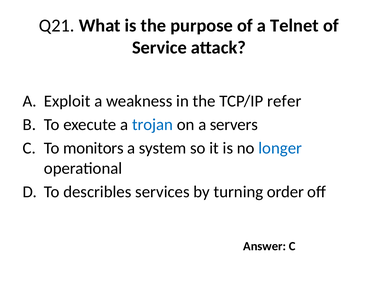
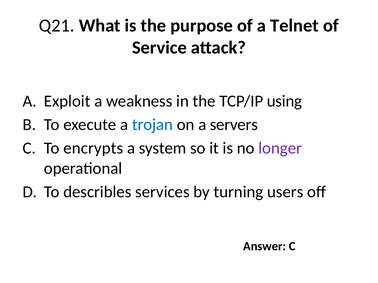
refer: refer -> using (284, 101)
monitors: monitors -> encrypts (93, 148)
longer colour: blue -> purple (280, 148)
order: order -> users (285, 192)
